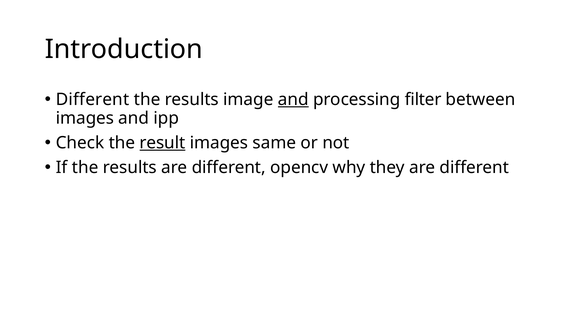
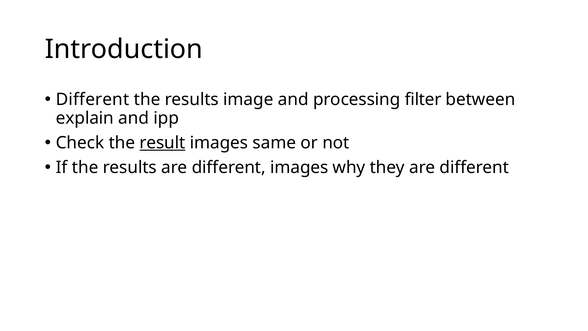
and underline: present -> none (293, 99)
images: images -> explain (85, 118)
different opencv: opencv -> images (299, 167)
